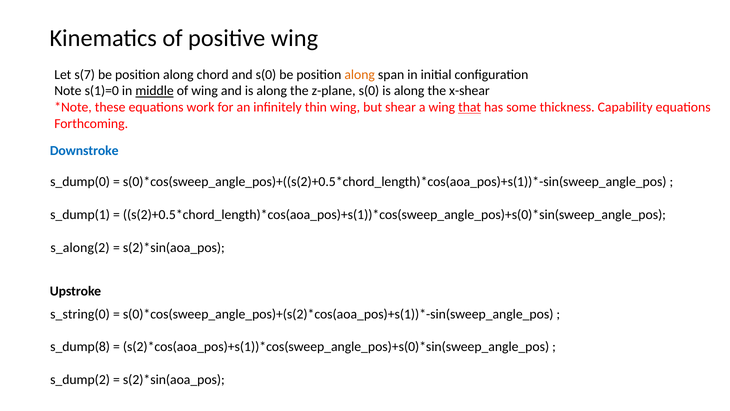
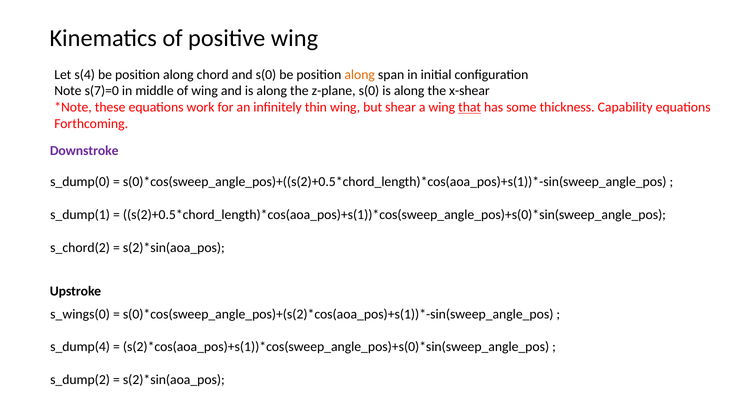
s(7: s(7 -> s(4 (85, 74)
s(1)=0: s(1)=0 -> s(7)=0 (102, 91)
middle underline: present -> none (155, 91)
Downstroke colour: blue -> purple (84, 151)
s_along(2: s_along(2 -> s_chord(2 (80, 247)
s_string(0: s_string(0 -> s_wings(0 (80, 314)
s_dump(8: s_dump(8 -> s_dump(4 (80, 347)
